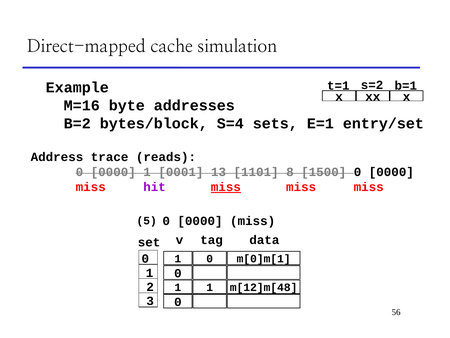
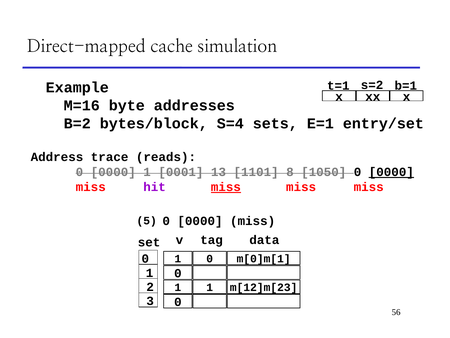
1500: 1500 -> 1050 (324, 172)
0000 underline: none -> present (391, 172)
m[12]m[48: m[12]m[48 -> m[12]m[23 (264, 287)
